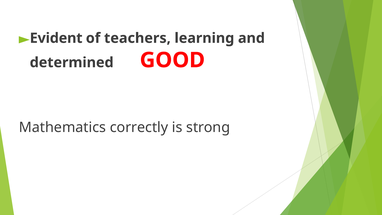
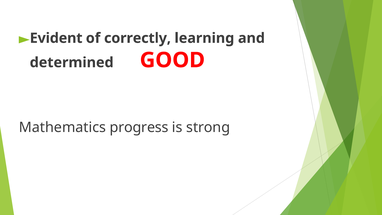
teachers: teachers -> correctly (137, 38)
correctly: correctly -> progress (139, 127)
